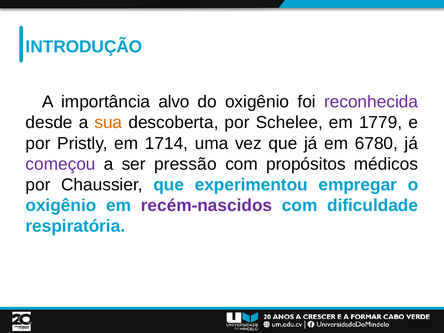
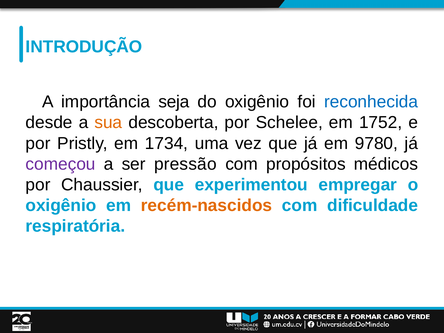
alvo: alvo -> seja (174, 102)
reconhecida colour: purple -> blue (371, 102)
1779: 1779 -> 1752 (381, 123)
1714: 1714 -> 1734 (167, 143)
6780: 6780 -> 9780 (376, 143)
recém-nascidos colour: purple -> orange (207, 205)
